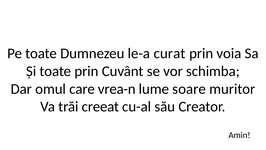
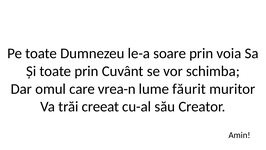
curat: curat -> soare (170, 53)
soare: soare -> făurit (189, 89)
